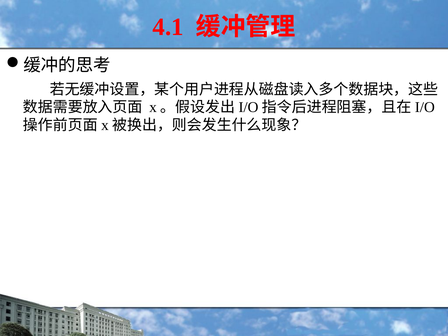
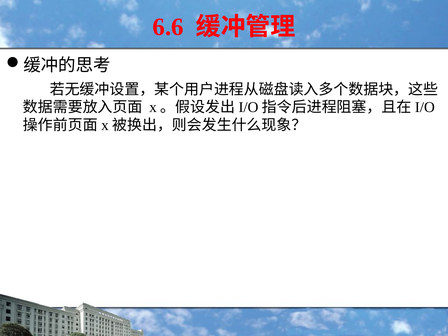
4.1: 4.1 -> 6.6 (168, 27)
